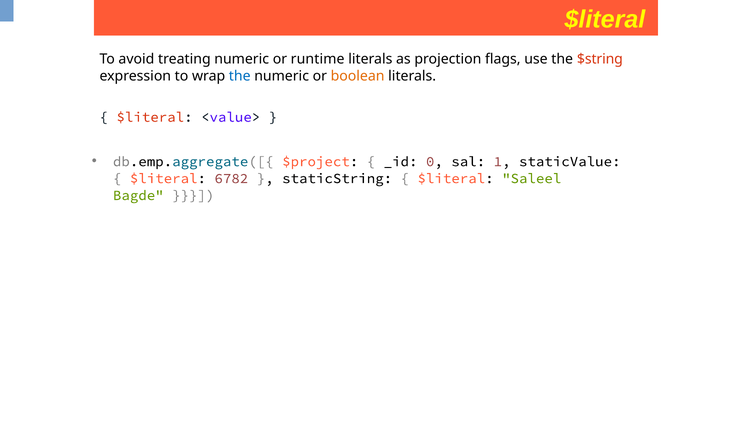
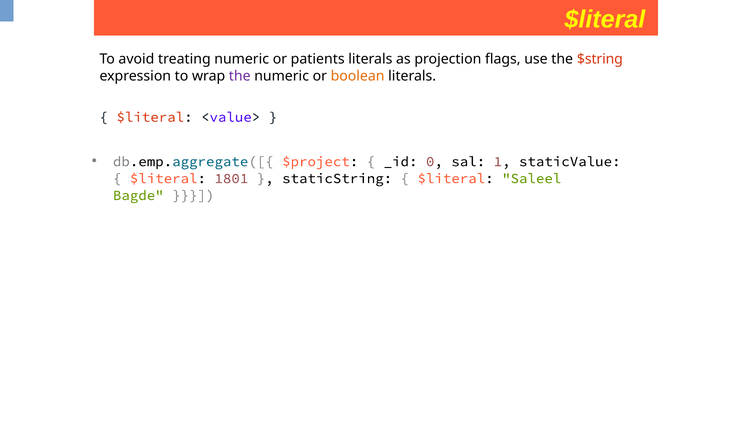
runtime: runtime -> patients (318, 59)
the colour: blue -> purple (240, 76)
6782: 6782 -> 1801 (231, 178)
